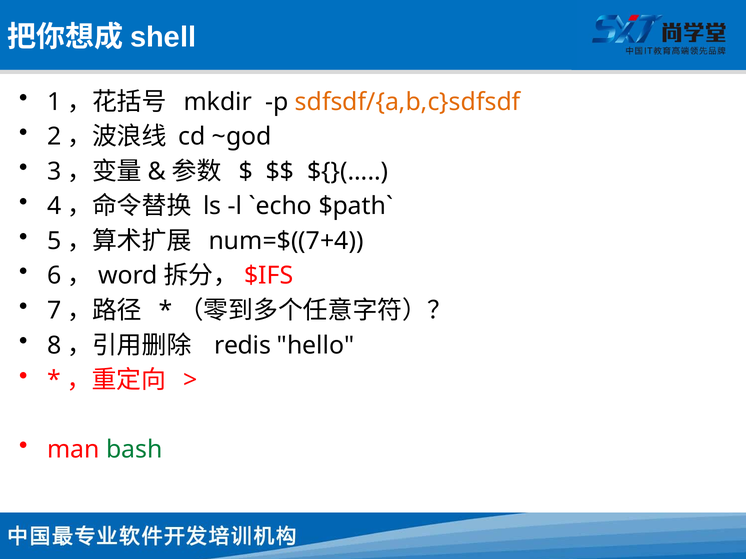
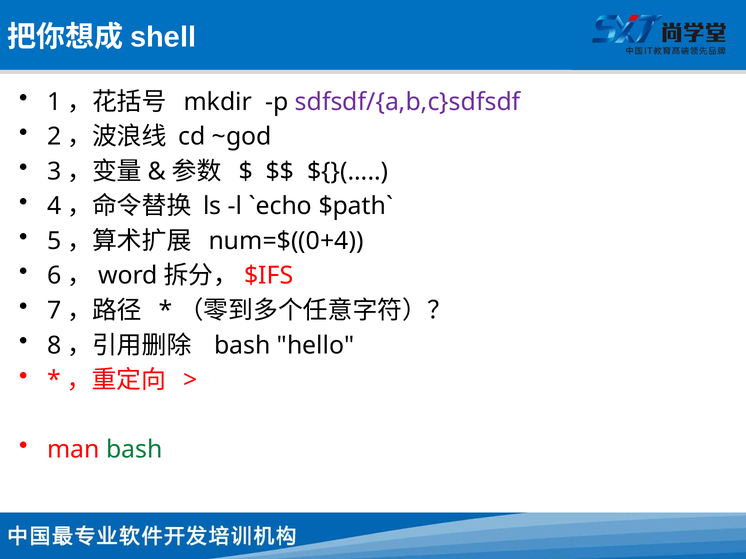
sdfsdf/{a,b,c}sdfsdf colour: orange -> purple (408, 102)
num=$((7+4: num=$((7+4 -> num=$((0+4 (286, 241)
redis: redis -> bash (242, 346)
